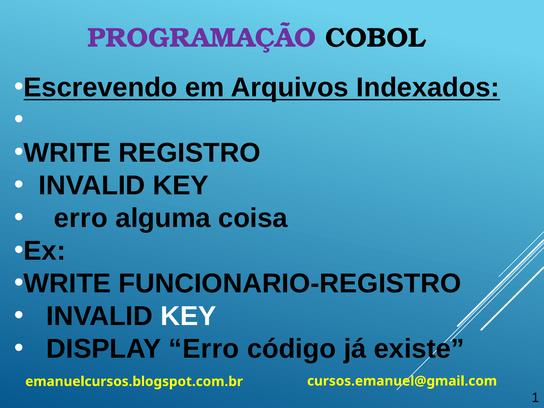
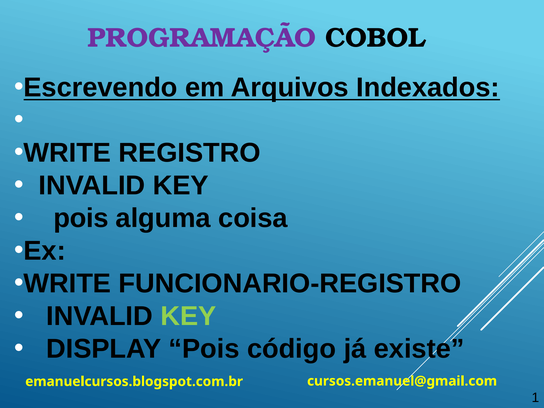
erro: erro -> pois (81, 218)
KEY colour: white -> light green (188, 316)
DISPLAY Erro: Erro -> Pois (204, 349)
